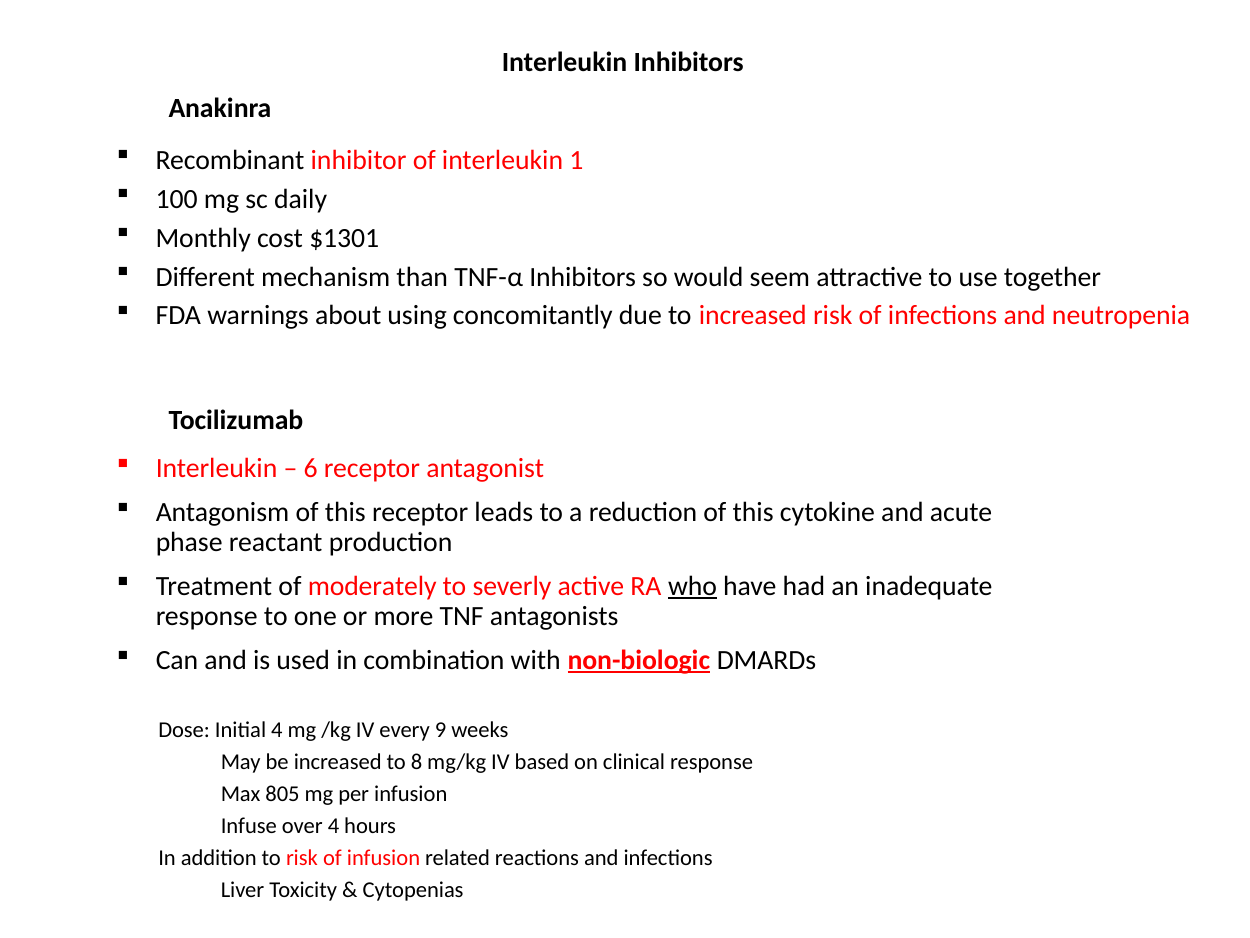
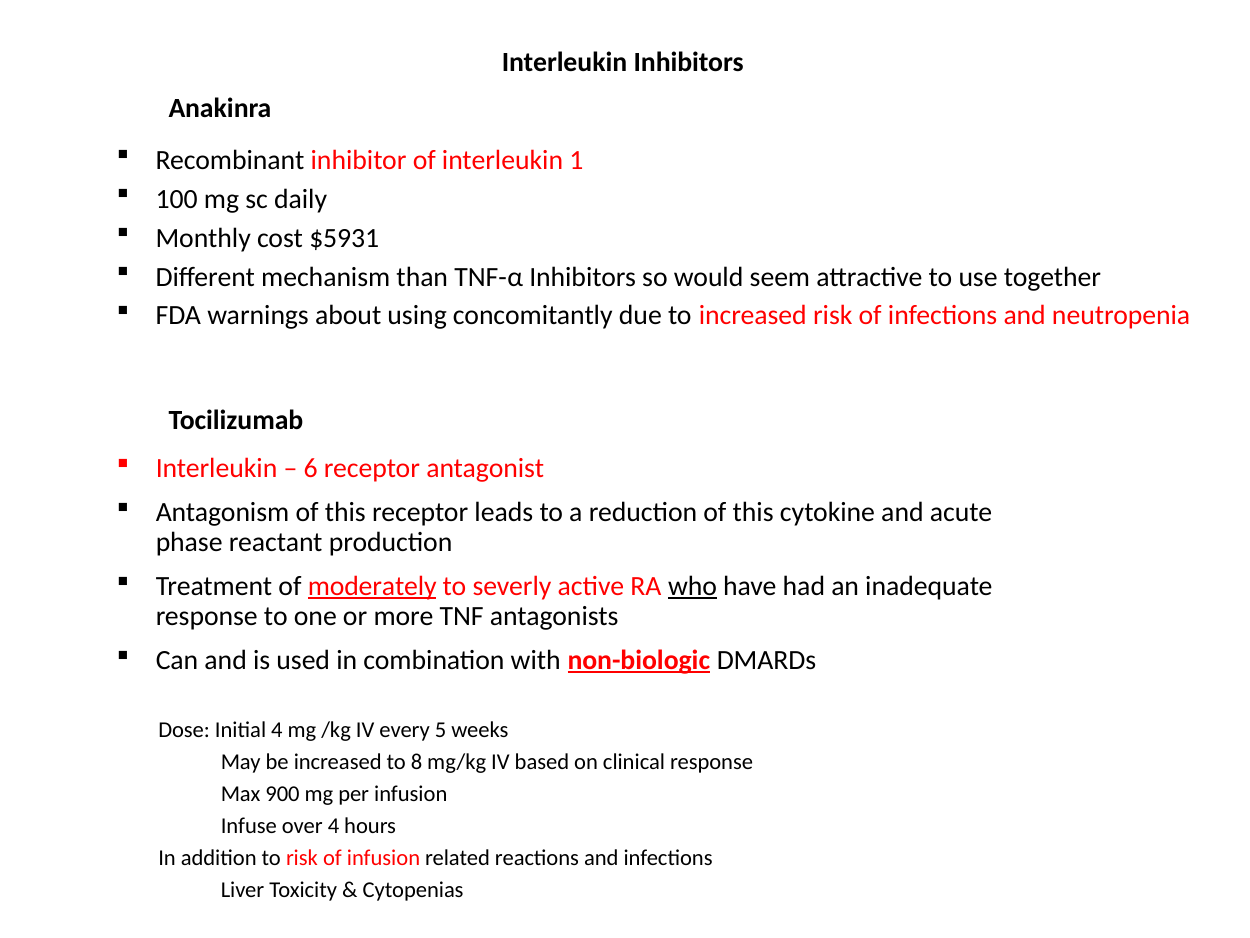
$1301: $1301 -> $5931 (344, 238)
moderately underline: none -> present (372, 586)
9: 9 -> 5 (441, 730)
805: 805 -> 900 (282, 794)
